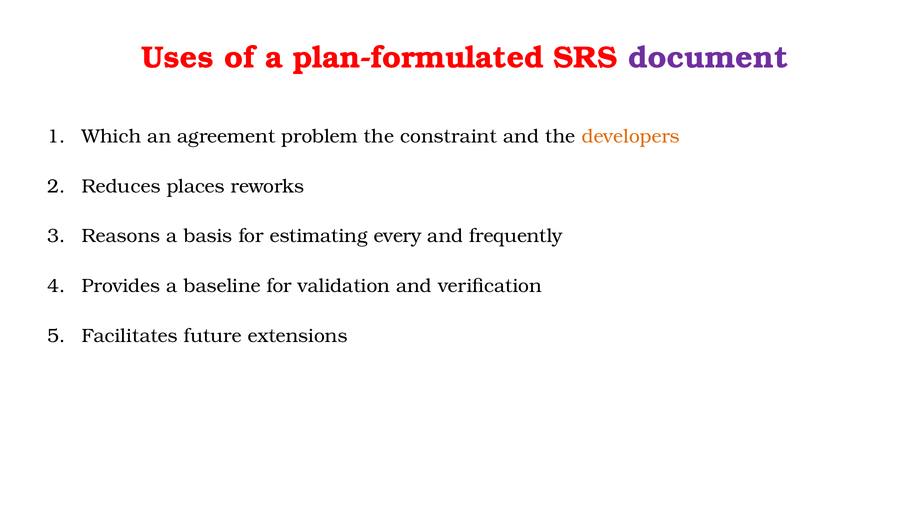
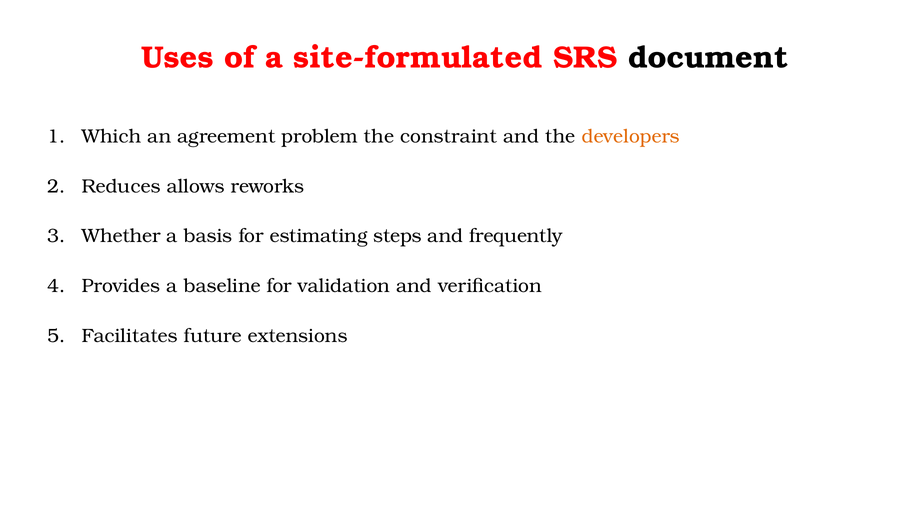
plan-formulated: plan-formulated -> site-formulated (418, 58)
document colour: purple -> black (708, 58)
places: places -> allows (196, 186)
Reasons: Reasons -> Whether (121, 236)
every: every -> steps (398, 236)
